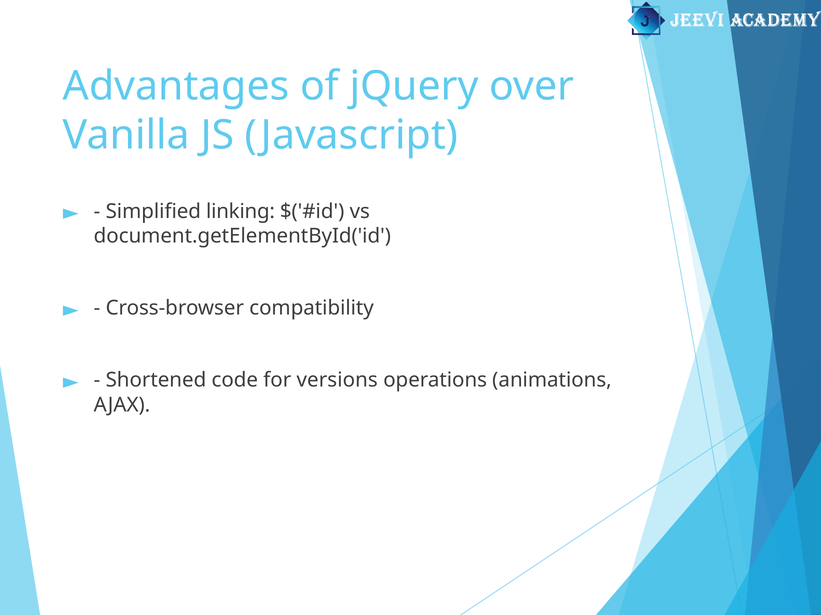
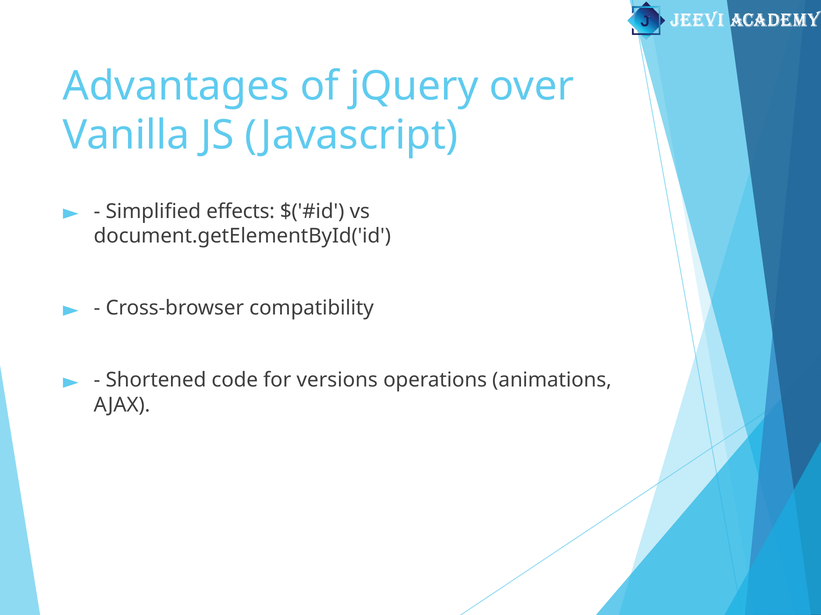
linking: linking -> effects (241, 212)
